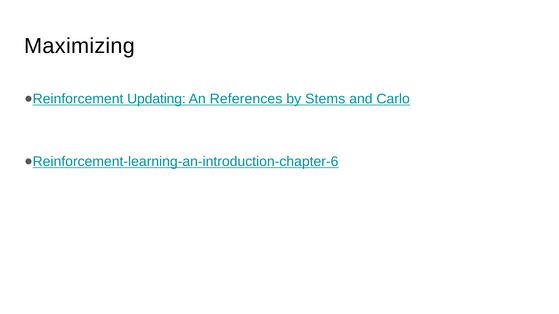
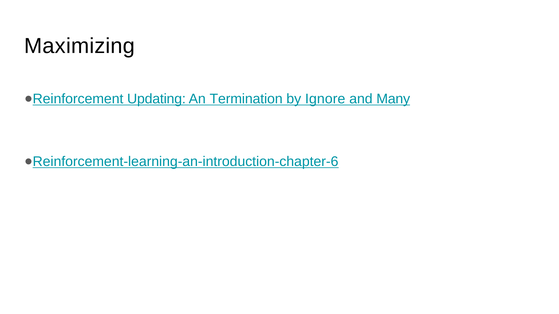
References: References -> Termination (246, 99)
Stems: Stems -> Ignore (325, 99)
Carlo: Carlo -> Many (393, 99)
